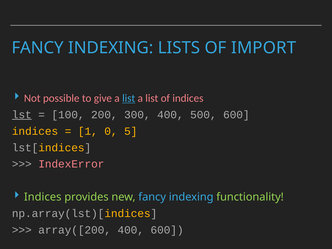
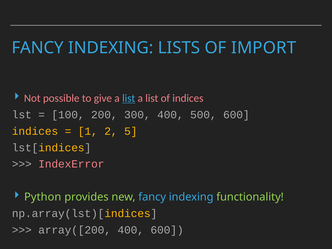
lst underline: present -> none (22, 115)
0: 0 -> 2 (111, 131)
Indices: Indices -> Python (43, 197)
